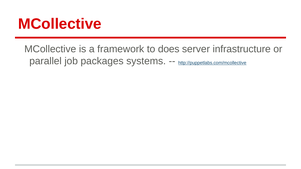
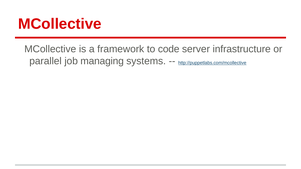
does: does -> code (169, 49)
packages: packages -> managing (102, 61)
